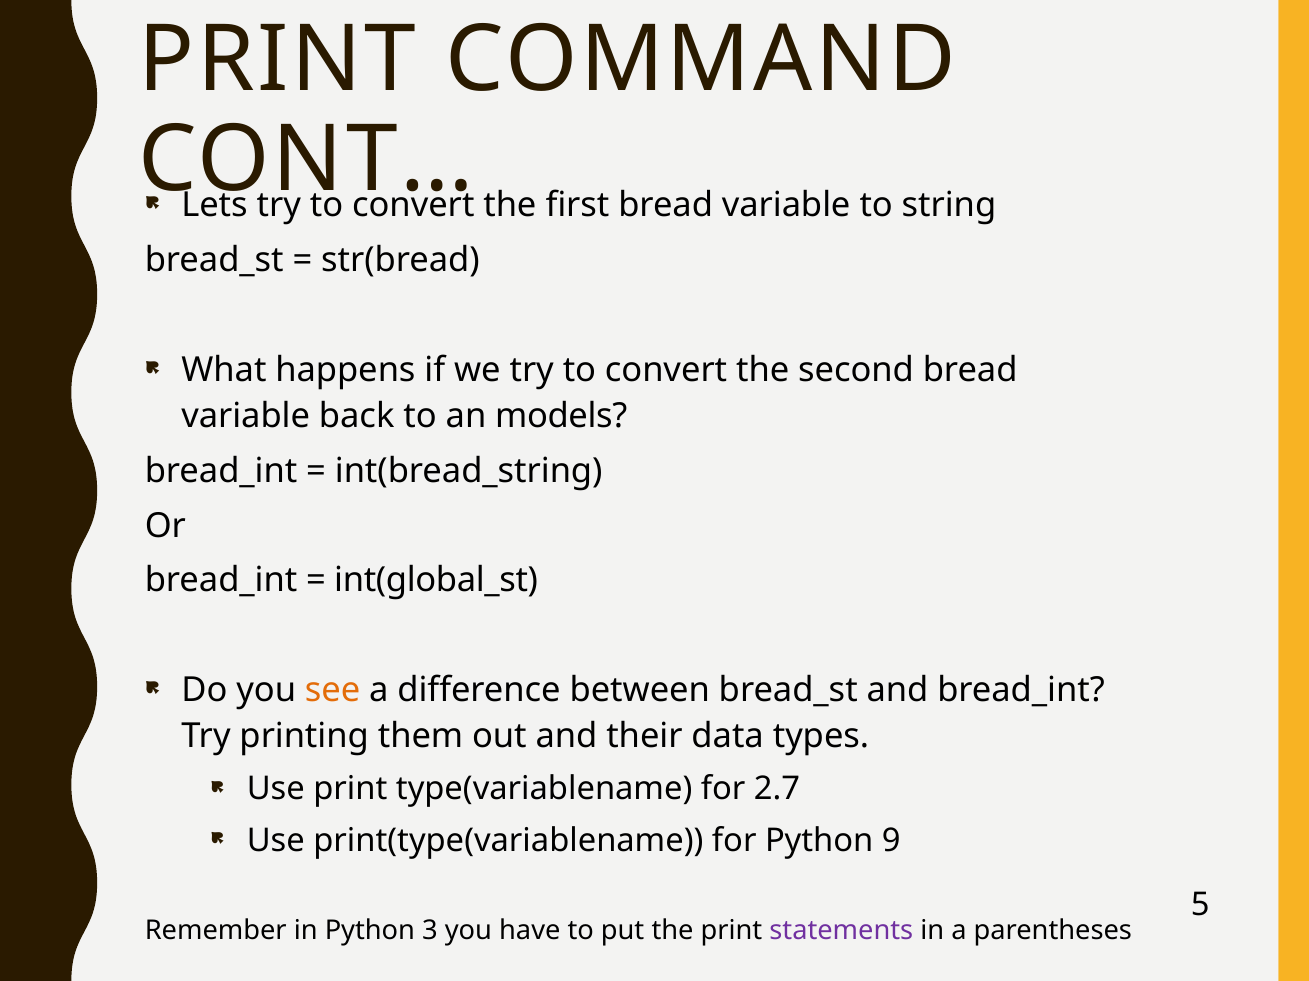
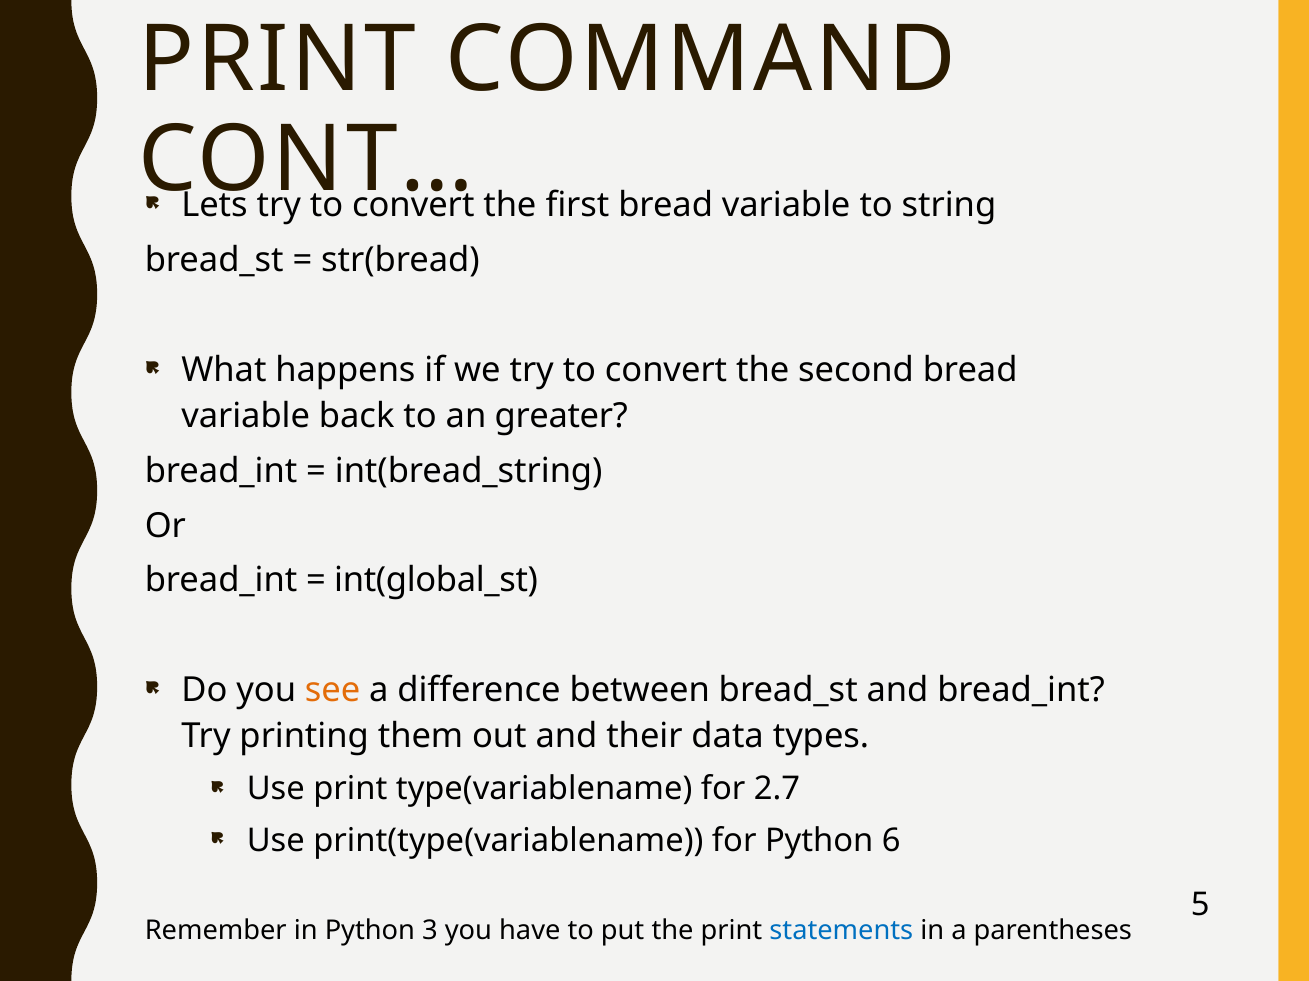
models: models -> greater (561, 416)
9: 9 -> 6 (891, 841)
statements colour: purple -> blue (841, 931)
